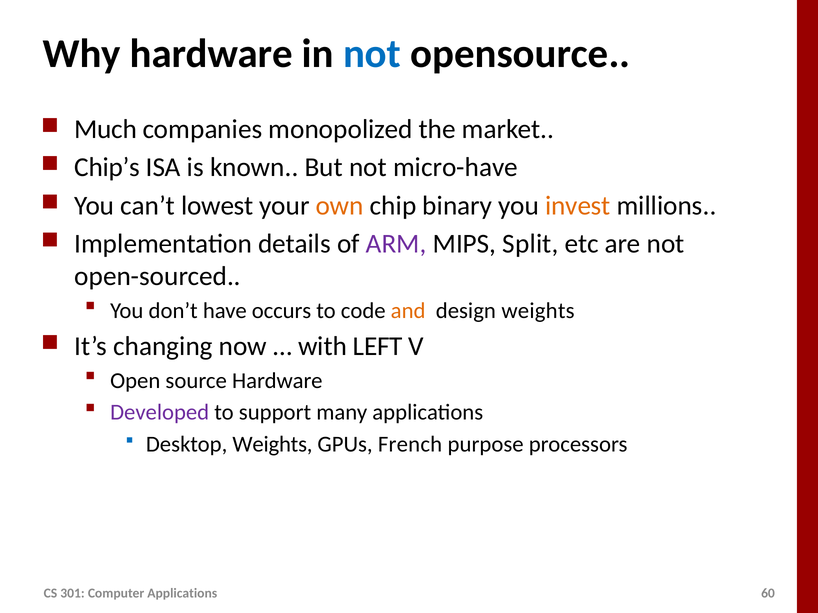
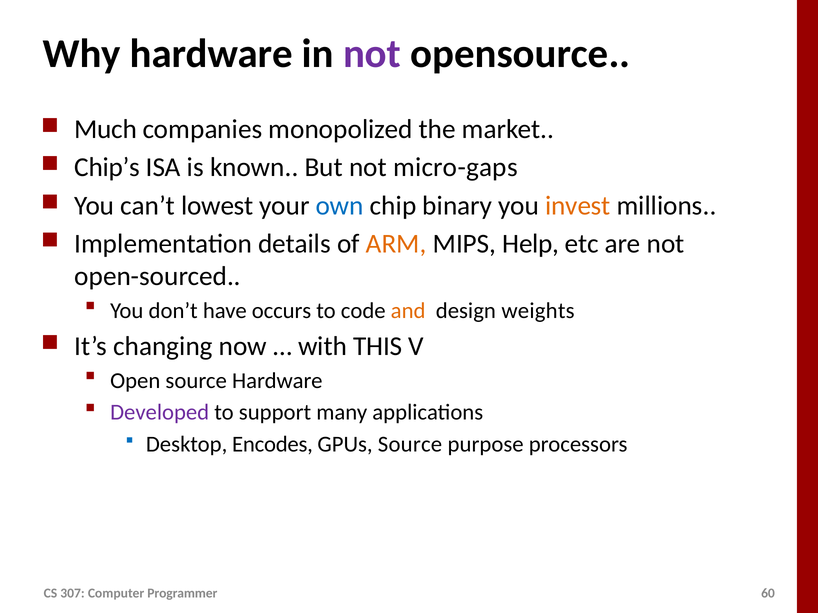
not colour: blue -> purple (372, 54)
micro-have: micro-have -> micro-gaps (455, 168)
own colour: orange -> blue (340, 206)
ARM colour: purple -> orange (396, 244)
Split: Split -> Help (531, 244)
LEFT: LEFT -> THIS (378, 347)
Desktop Weights: Weights -> Encodes (272, 444)
GPUs French: French -> Source (410, 444)
301: 301 -> 307 (72, 594)
Computer Applications: Applications -> Programmer (182, 594)
